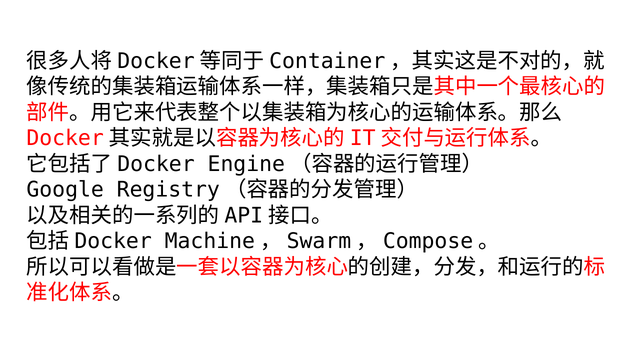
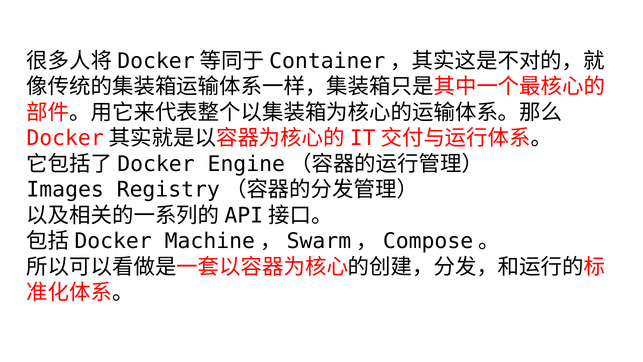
Google: Google -> Images (65, 190)
